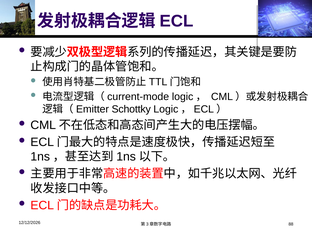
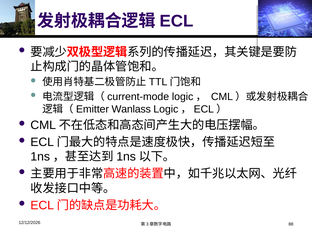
Schottky: Schottky -> Wanlass (131, 109)
